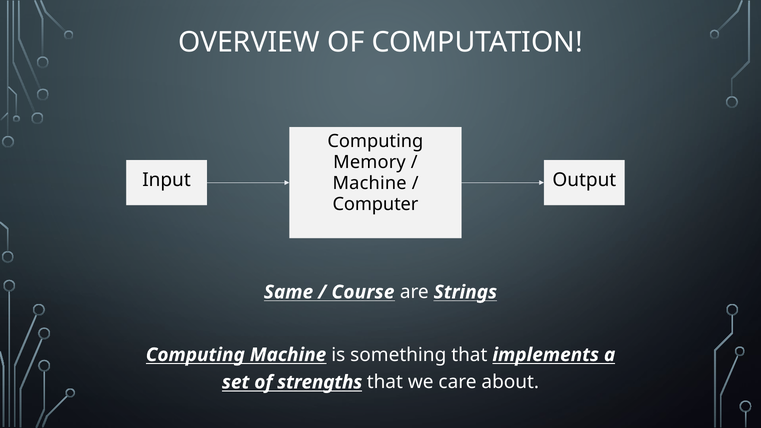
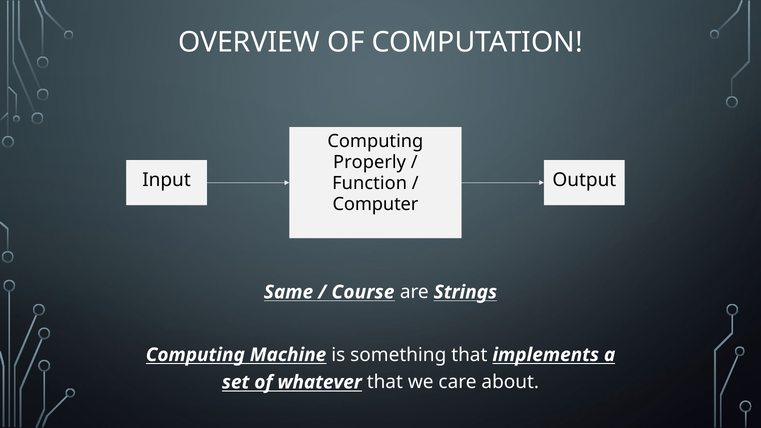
Memory: Memory -> Properly (370, 162)
Machine: Machine -> Function (370, 183)
strengths: strengths -> whatever (320, 382)
